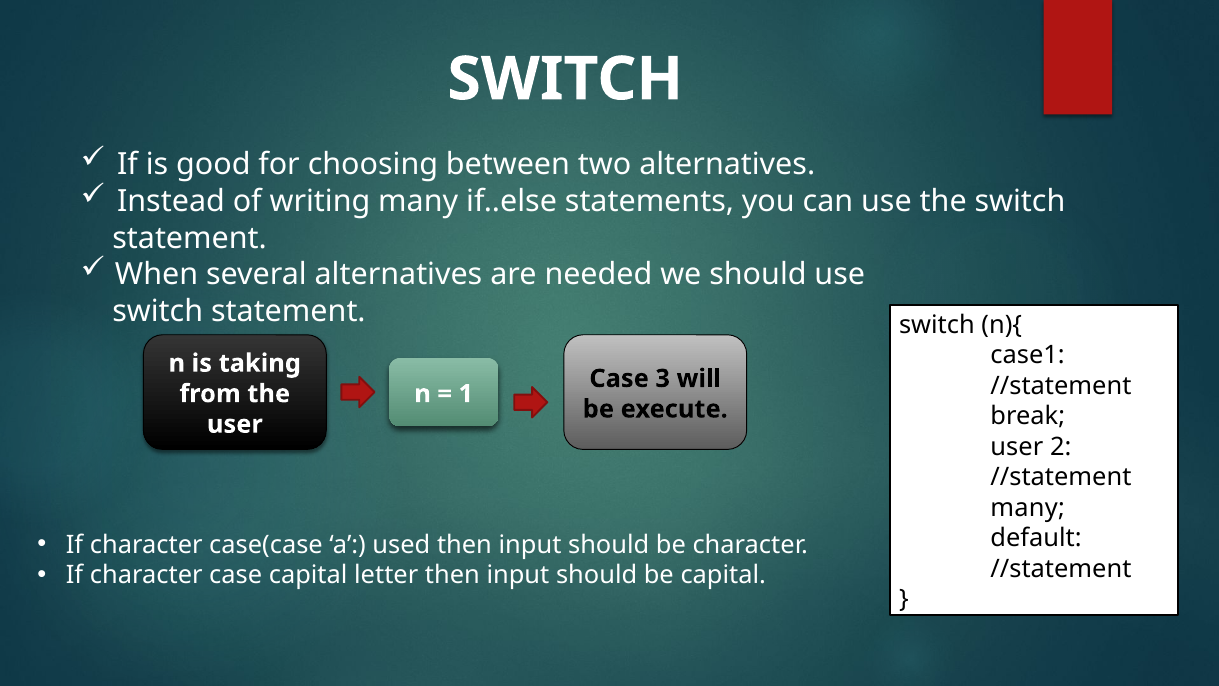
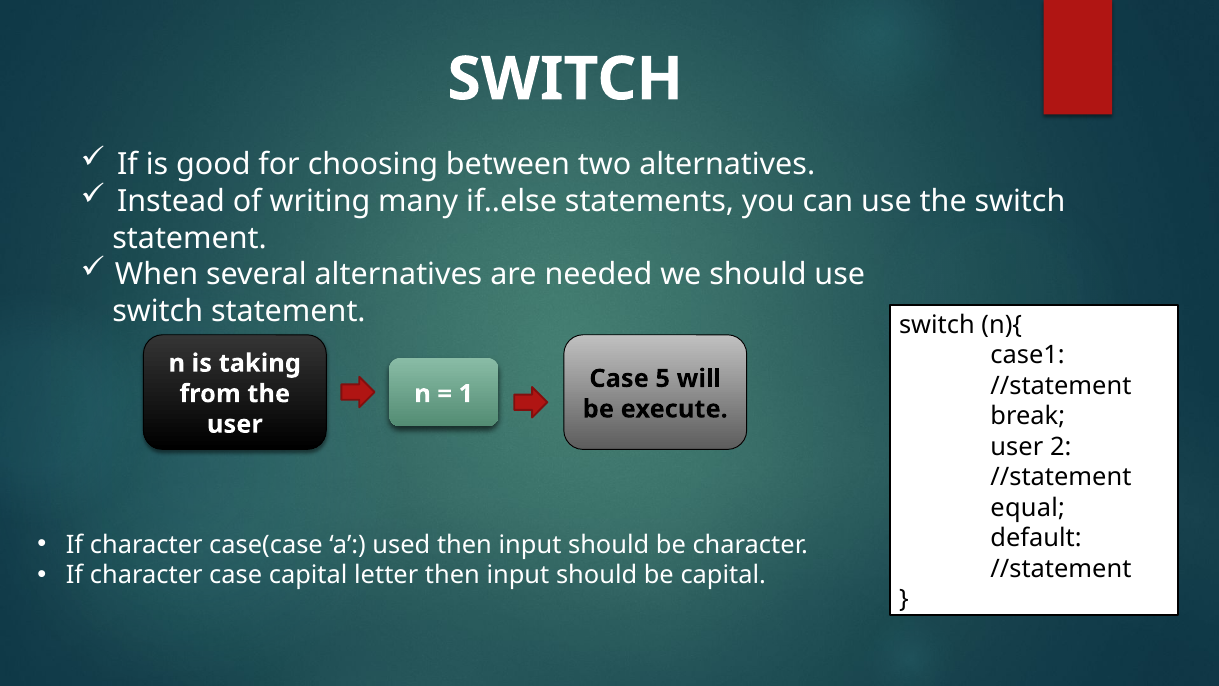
3: 3 -> 5 (663, 378)
many: many -> equal (1028, 507)
